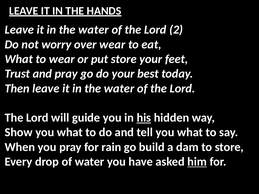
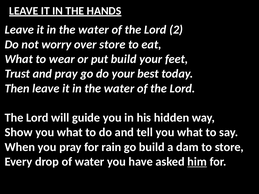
over wear: wear -> store (112, 44)
put store: store -> build (124, 59)
his underline: present -> none (144, 118)
